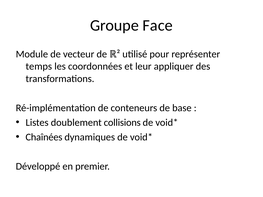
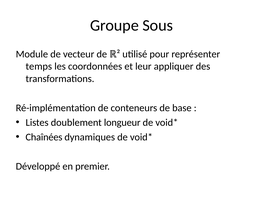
Face: Face -> Sous (158, 25)
collisions: collisions -> longueur (122, 123)
